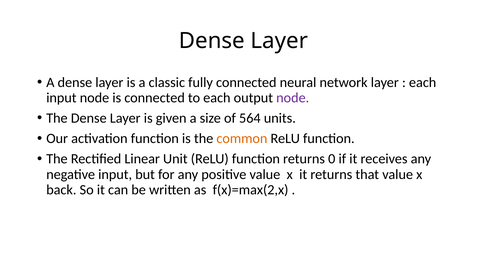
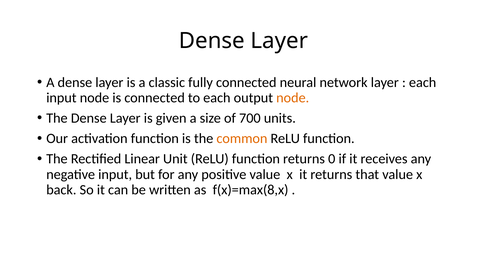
node colour: purple -> orange (293, 98)
564: 564 -> 700 (250, 118)
f(x)=max(2,x: f(x)=max(2,x -> f(x)=max(8,x (251, 190)
